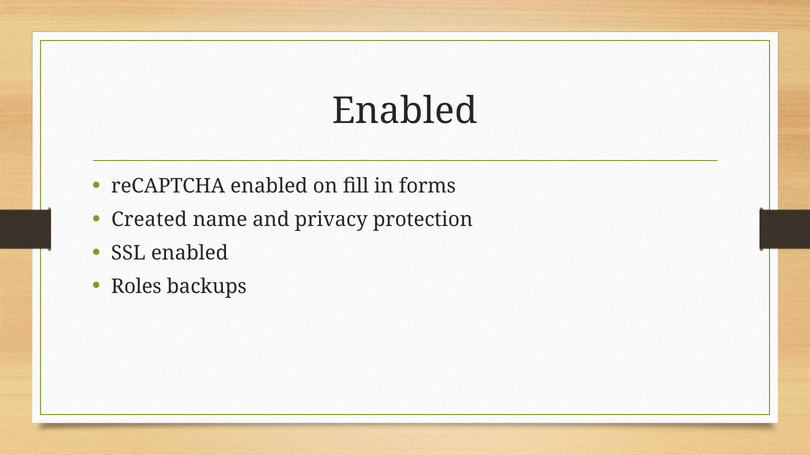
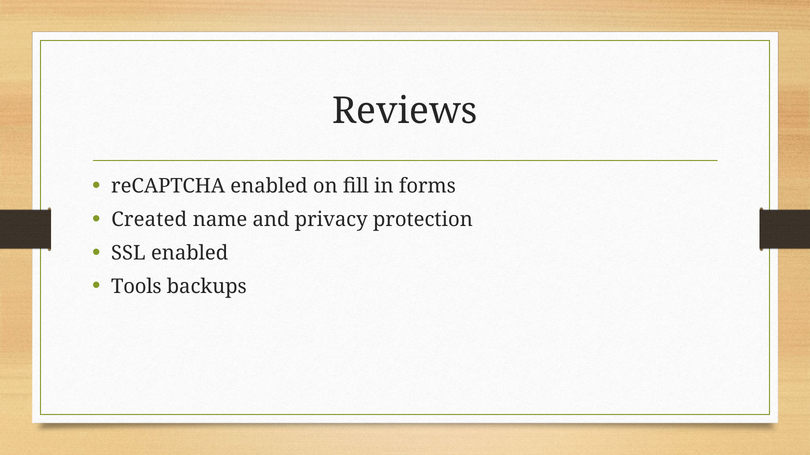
Enabled: Enabled -> Reviews (405, 111)
Roles: Roles -> Tools (136, 287)
